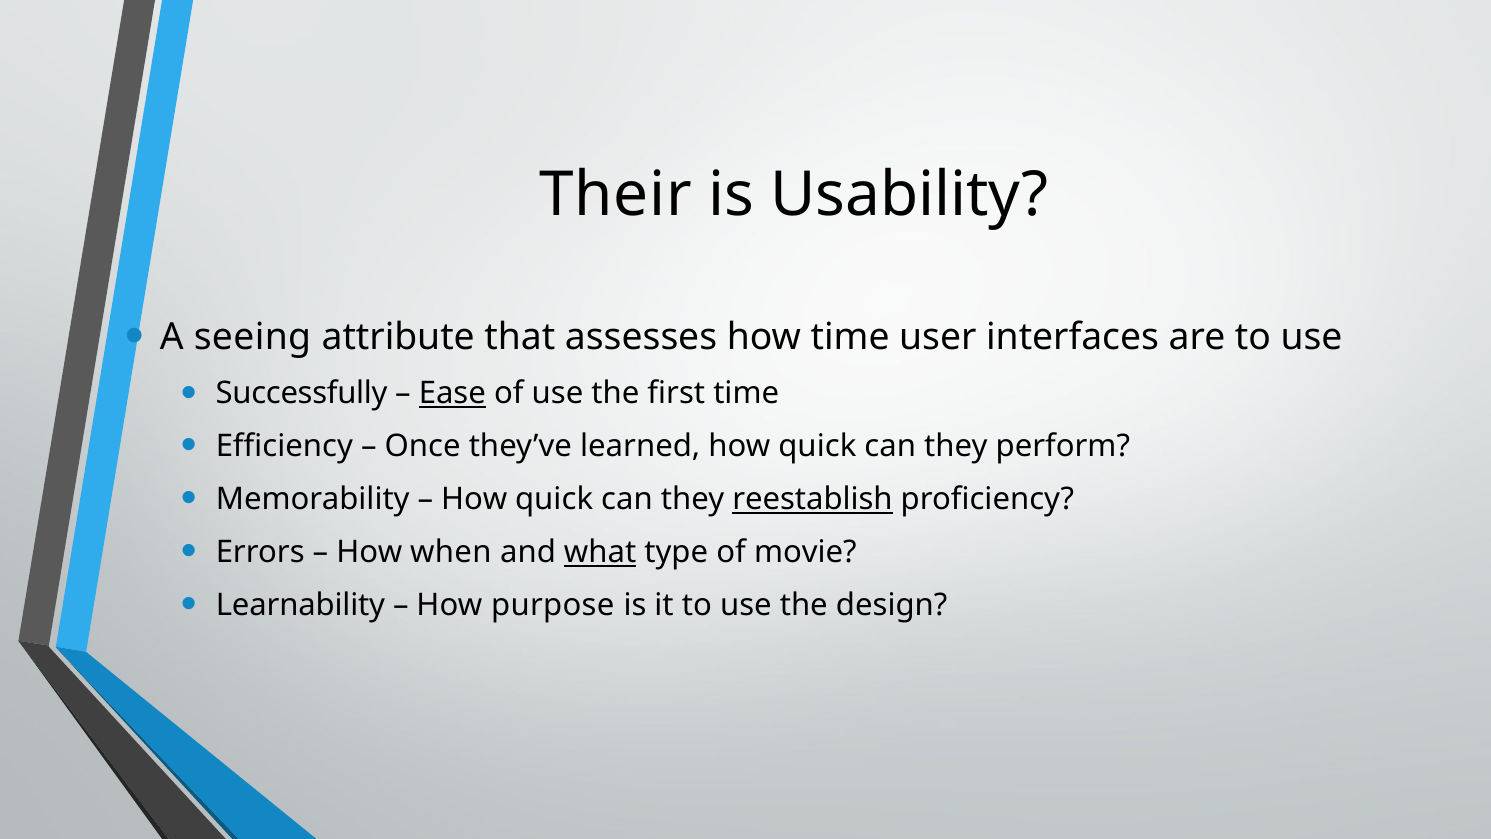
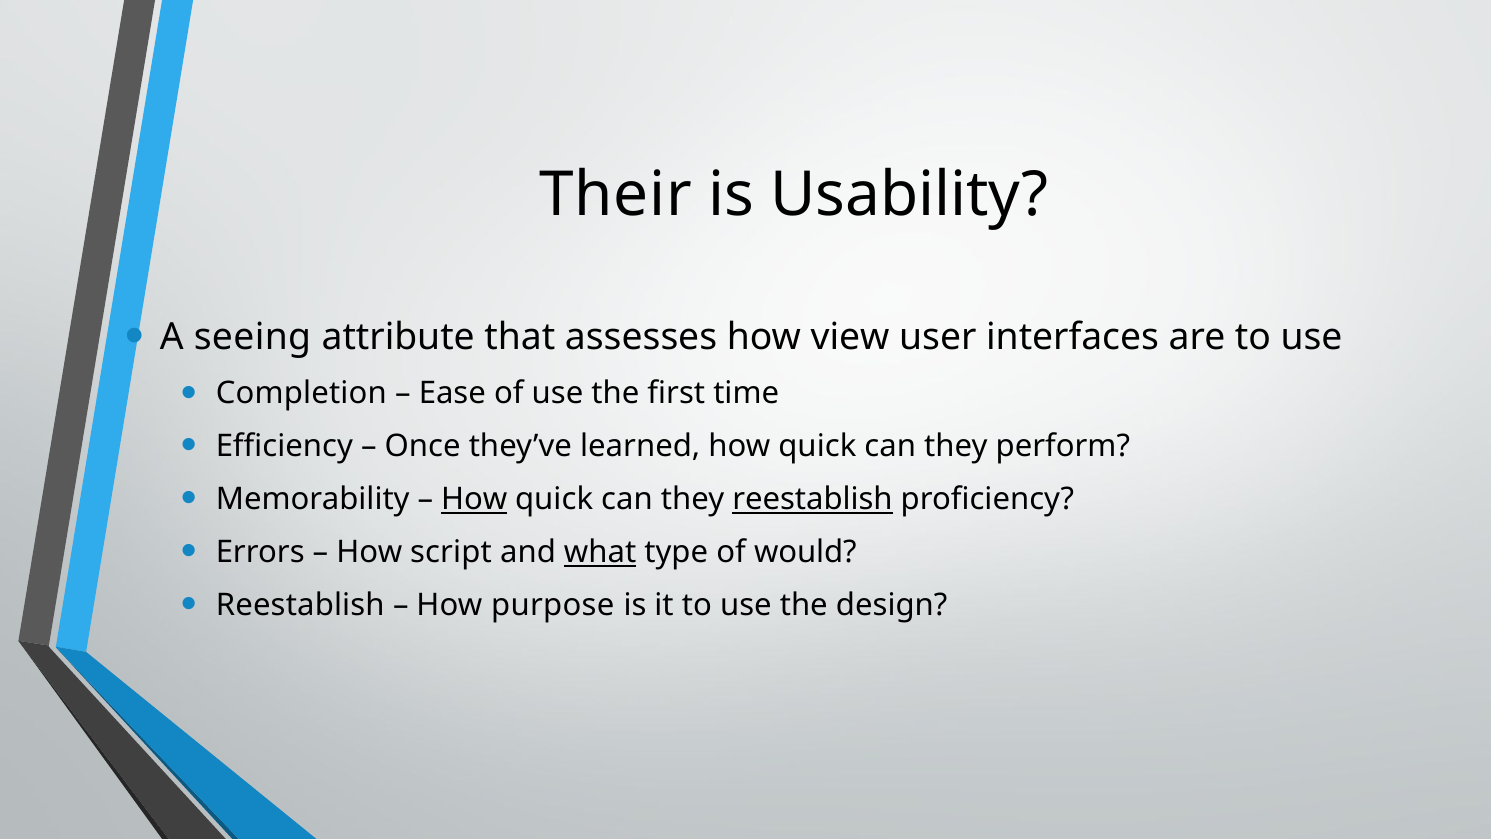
how time: time -> view (850, 337)
Successfully: Successfully -> Completion (301, 394)
Ease underline: present -> none (452, 394)
How underline: none -> present (474, 499)
when: when -> script (451, 552)
movie: movie -> would (805, 552)
Learnability: Learnability -> Reestablish (300, 605)
